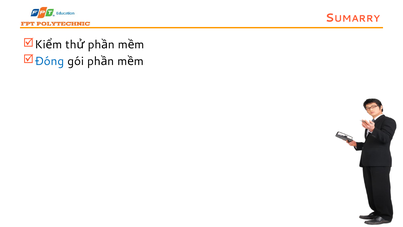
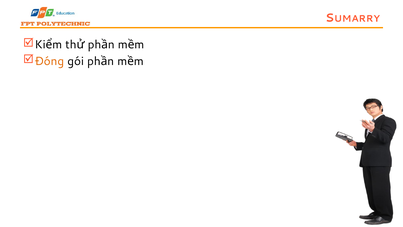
Đóng colour: blue -> orange (49, 61)
